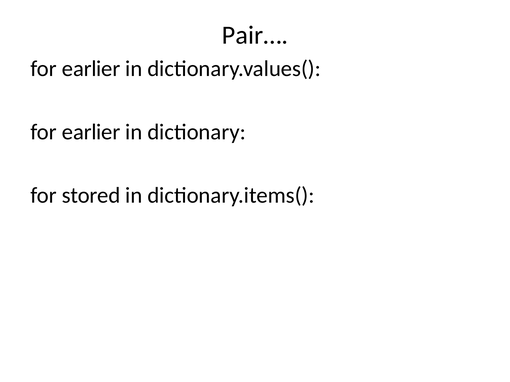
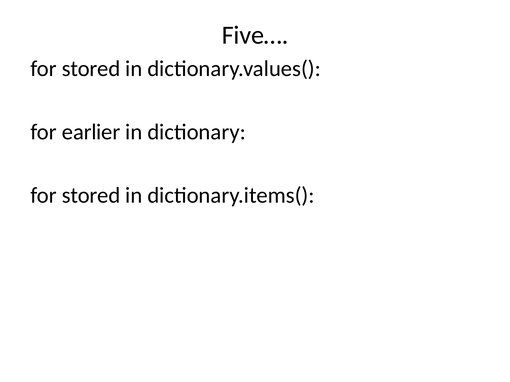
Pair…: Pair… -> Five… (255, 35)
earlier: earlier -> stored (91, 69)
